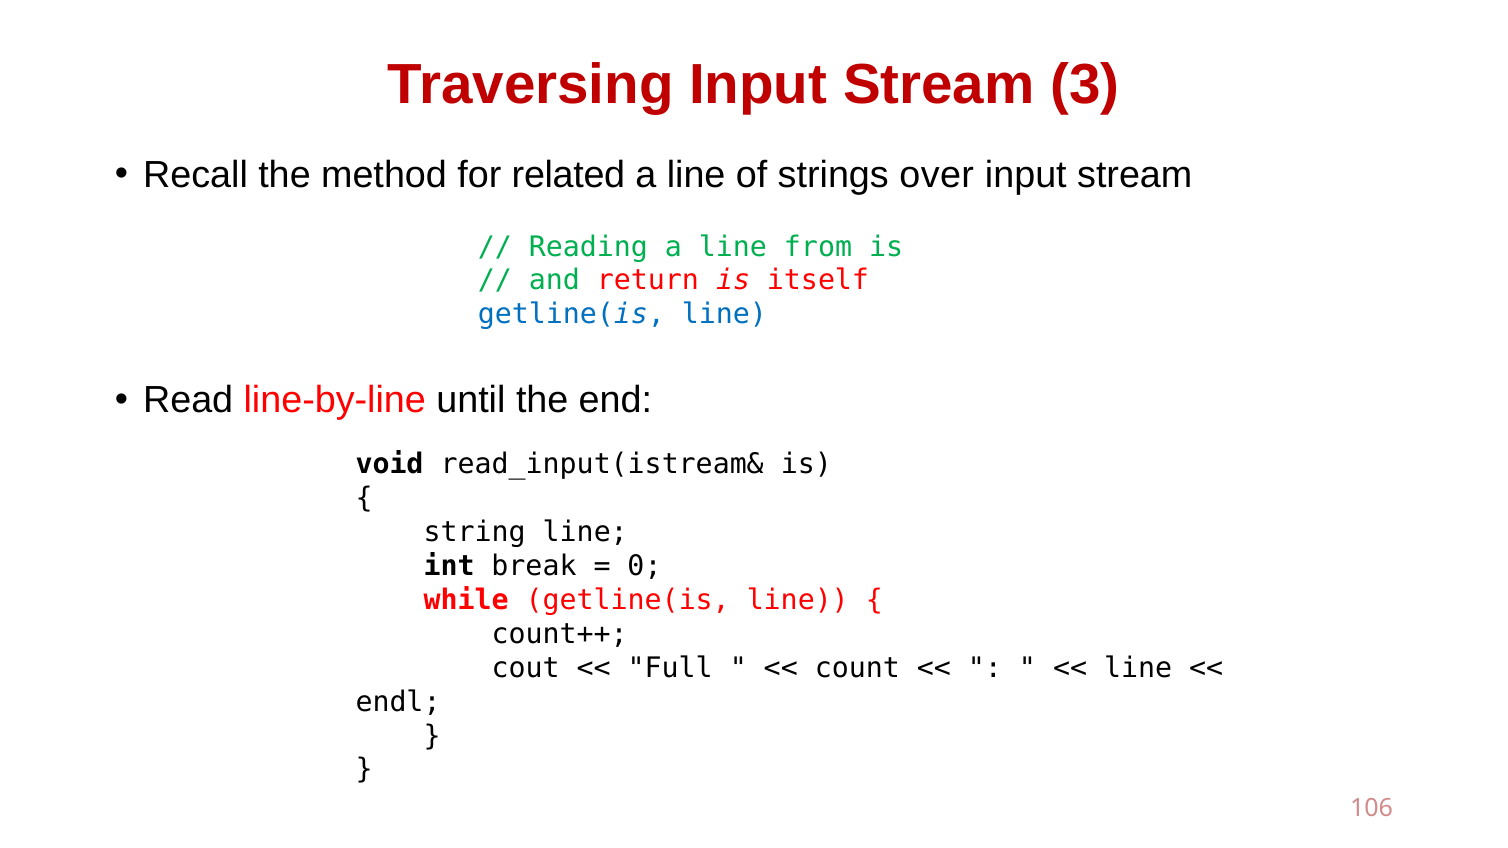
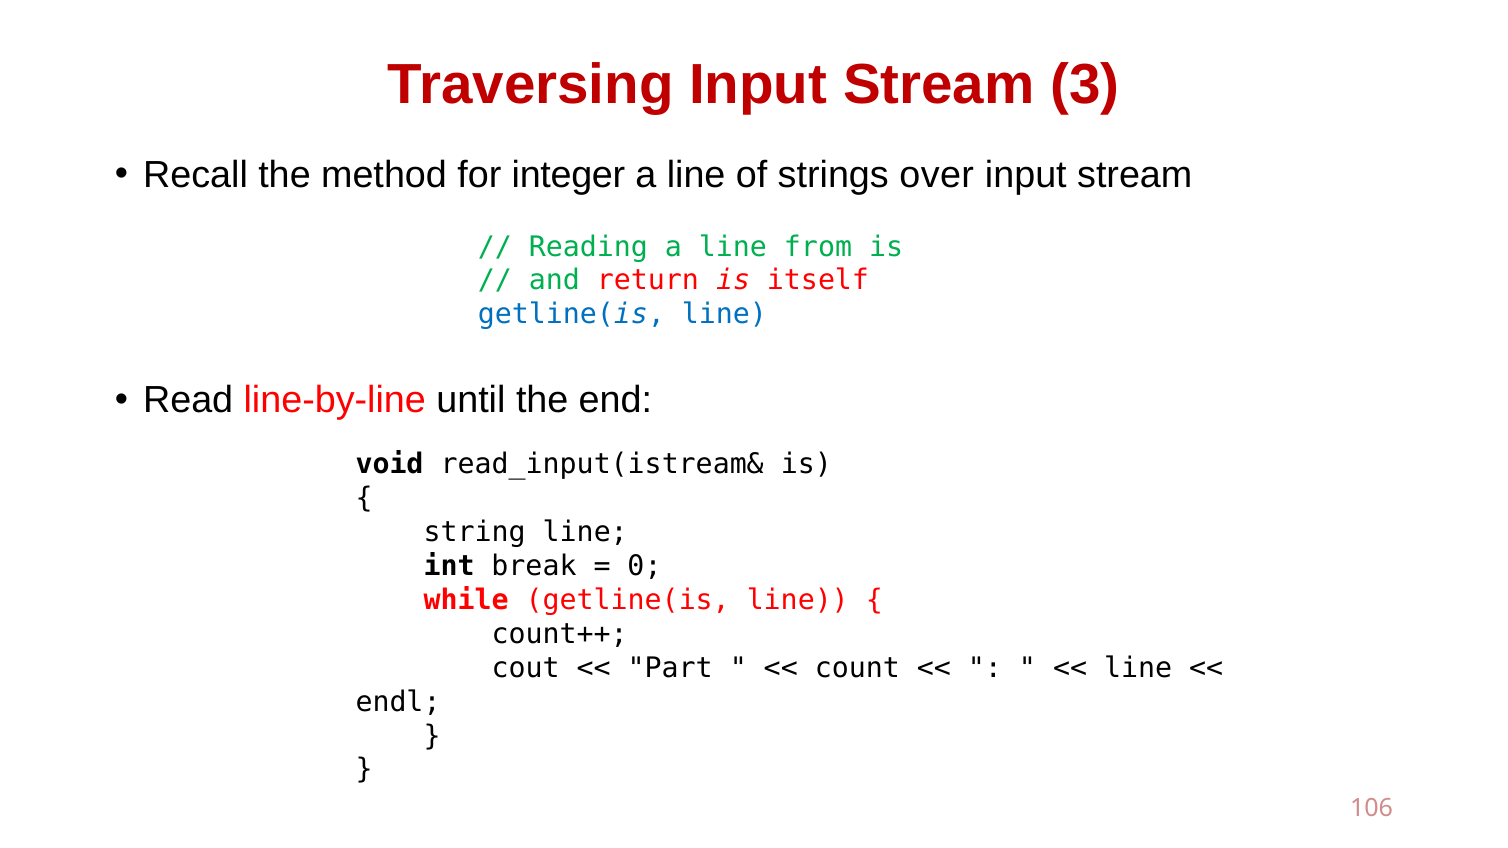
related: related -> integer (568, 175)
Full: Full -> Part (670, 668)
